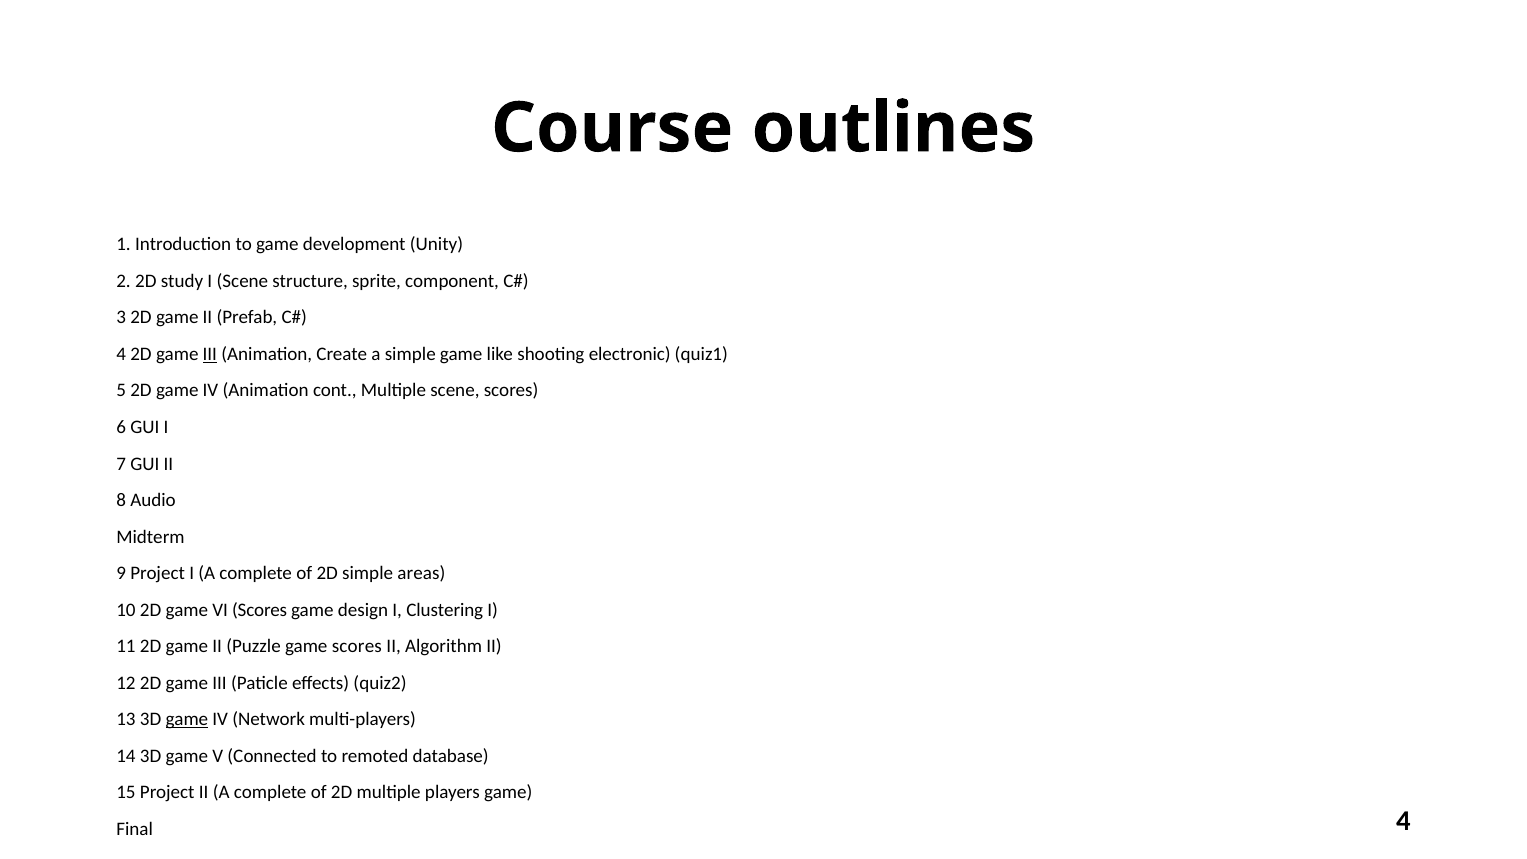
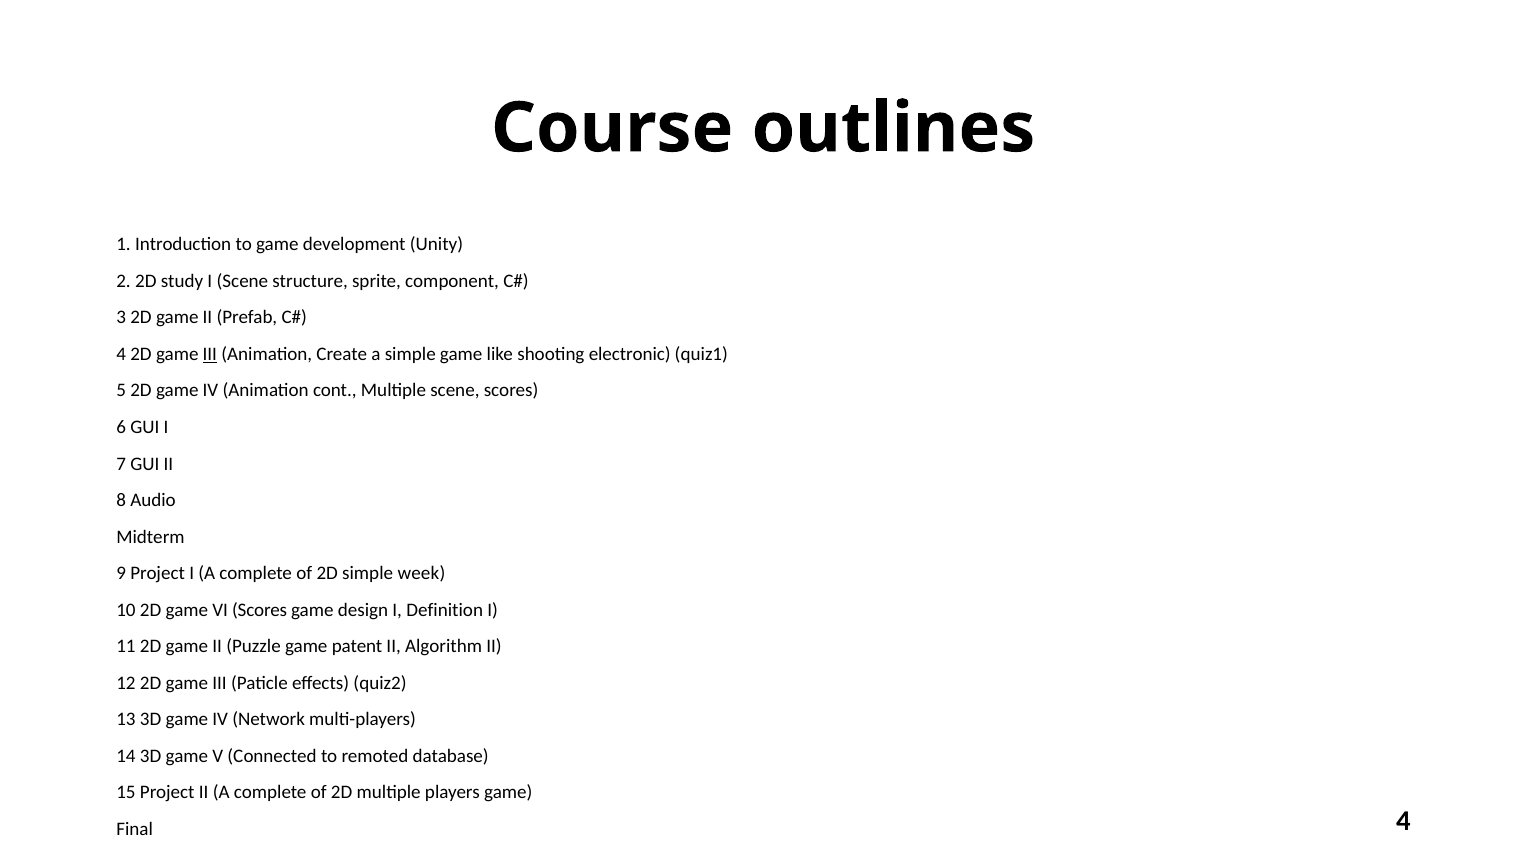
areas: areas -> week (421, 573)
Clustering: Clustering -> Definition (445, 610)
game scores: scores -> patent (357, 646)
game underline: present -> none (187, 719)
